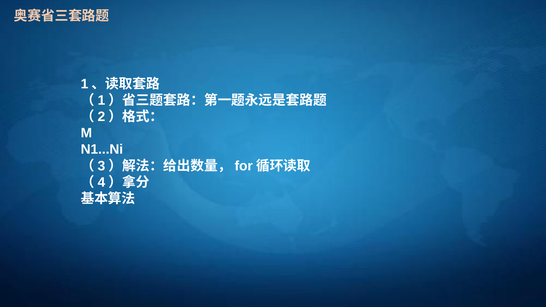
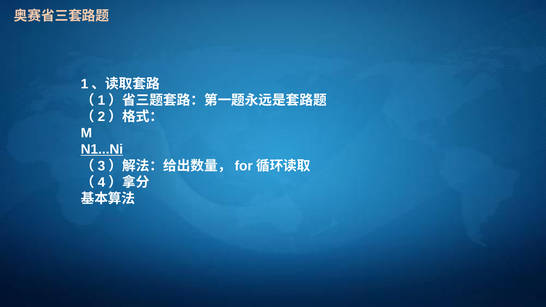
N1...Ni underline: none -> present (102, 150)
